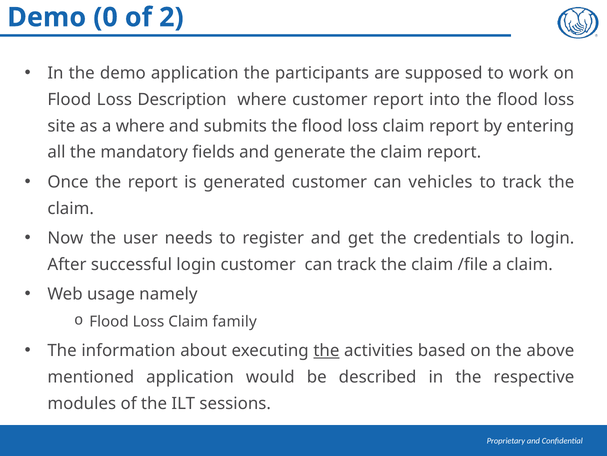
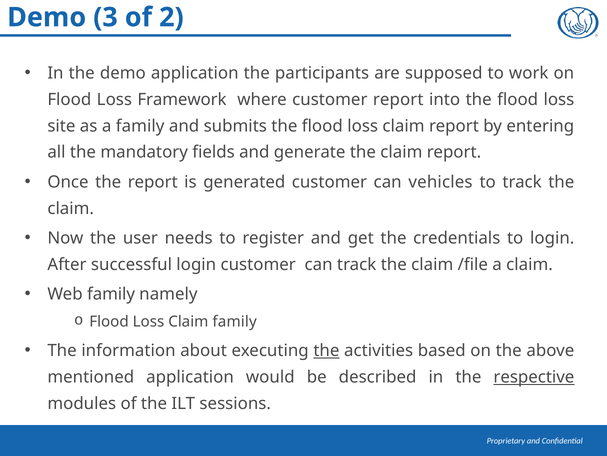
0: 0 -> 3 (105, 17)
Description: Description -> Framework (182, 100)
a where: where -> family (140, 126)
Web usage: usage -> family (111, 294)
respective underline: none -> present (534, 377)
